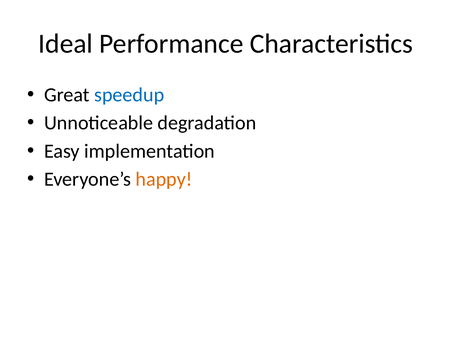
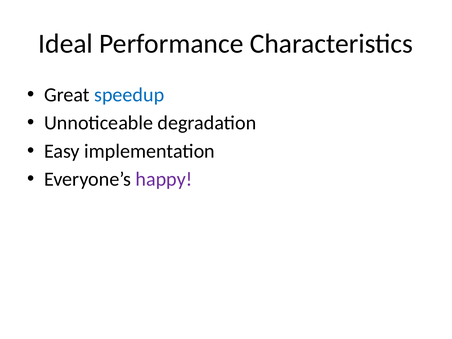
happy colour: orange -> purple (164, 179)
